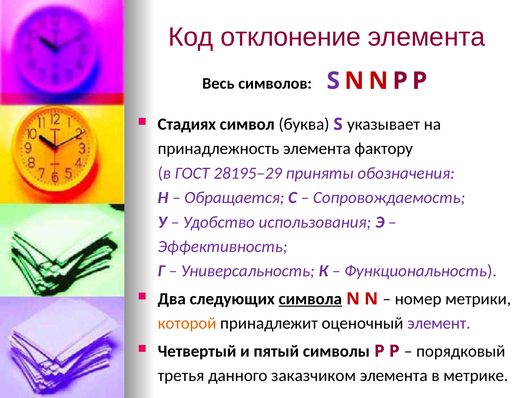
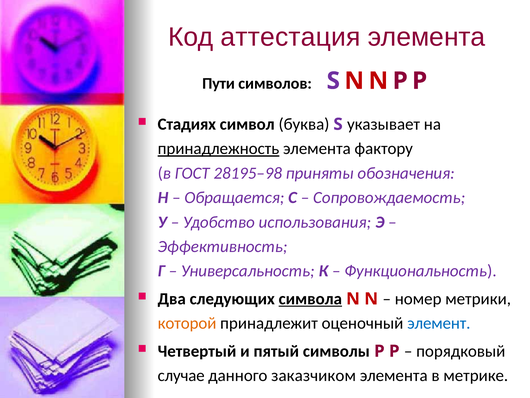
отклонение: отклонение -> аттестация (291, 37)
Весь: Весь -> Пути (219, 83)
принадлежность underline: none -> present (218, 149)
28195–29: 28195–29 -> 28195–98 (248, 173)
элемент colour: purple -> blue (439, 323)
третья: третья -> случае (181, 375)
